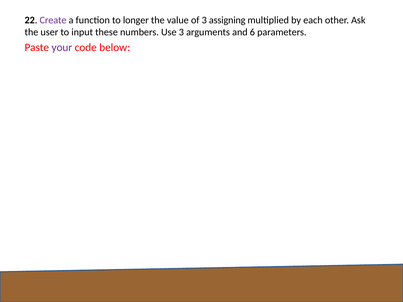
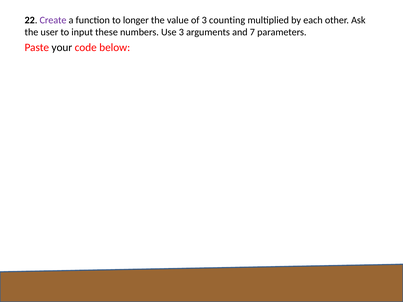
assigning: assigning -> counting (227, 20)
6: 6 -> 7 (252, 32)
your colour: purple -> black (62, 47)
